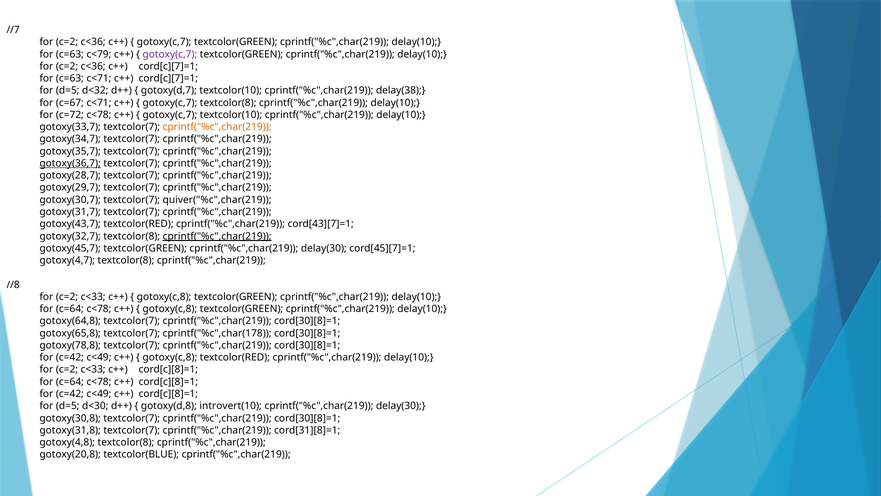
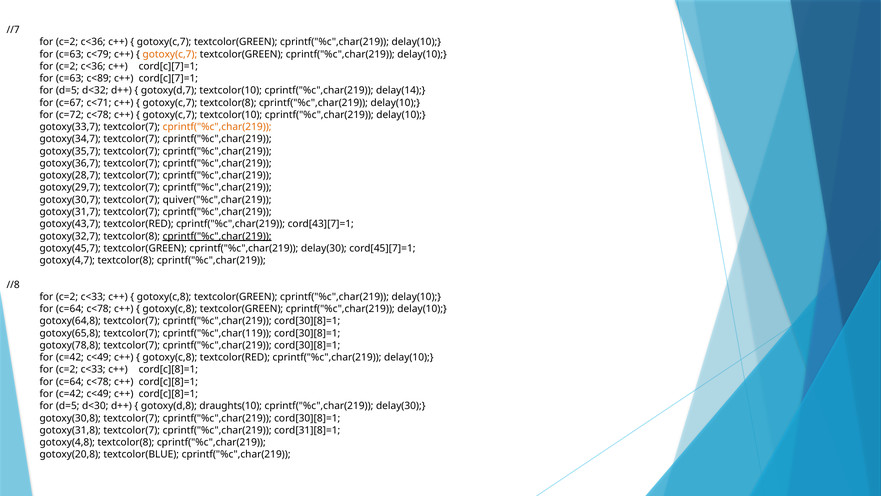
gotoxy(c,7 colour: purple -> orange (170, 54)
c=63 c<71: c<71 -> c<89 (99, 78)
delay(38: delay(38 -> delay(14 (401, 91)
gotoxy(36,7 underline: present -> none (70, 163)
cprintf("%c",char(178: cprintf("%c",char(178 -> cprintf("%c",char(119 (217, 333)
introvert(10: introvert(10 -> draughts(10 (231, 406)
